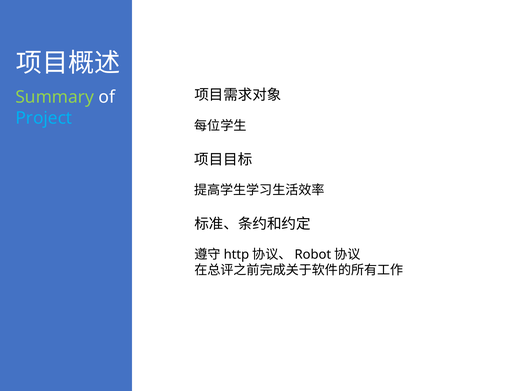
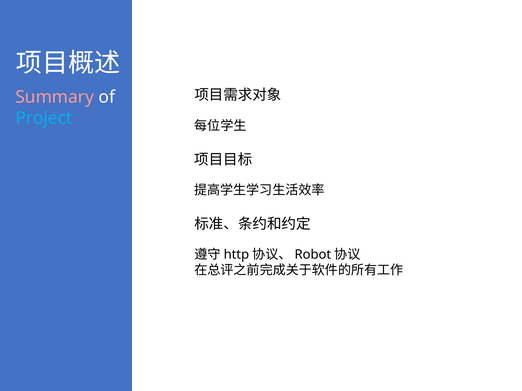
Summary colour: light green -> pink (55, 97)
